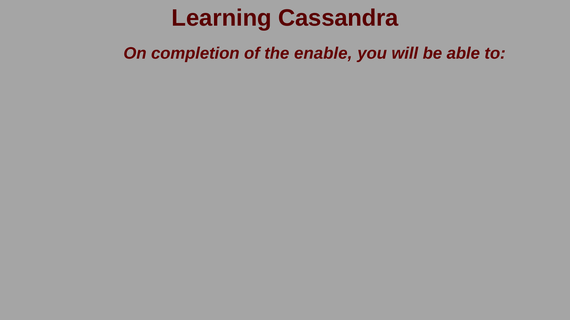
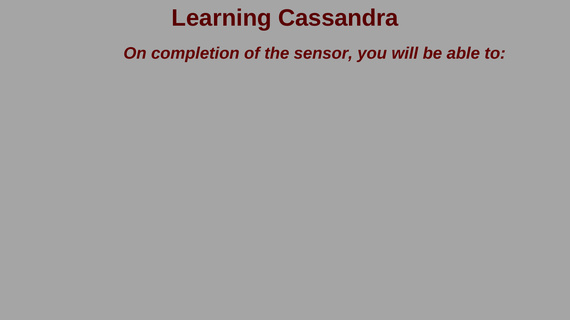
enable: enable -> sensor (323, 54)
